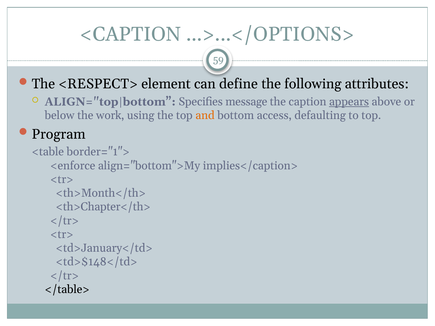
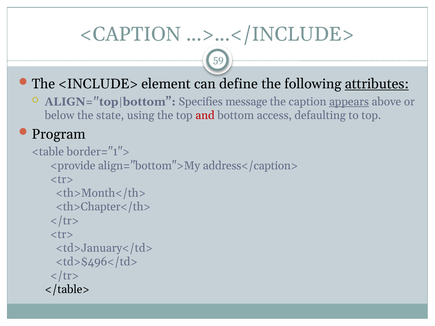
...>...</OPTIONS>: ...>...</OPTIONS> -> ...>...</INCLUDE> (270, 34)
<RESPECT>: <RESPECT> -> <INCLUDE> (98, 84)
attributes underline: none -> present (377, 84)
work: work -> state (110, 116)
and colour: orange -> red (205, 116)
<enforce: <enforce -> <provide (73, 166)
implies</caption>: implies</caption> -> address</caption> (250, 166)
<td>$148</td>: <td>$148</td> -> <td>$496</td> (97, 262)
